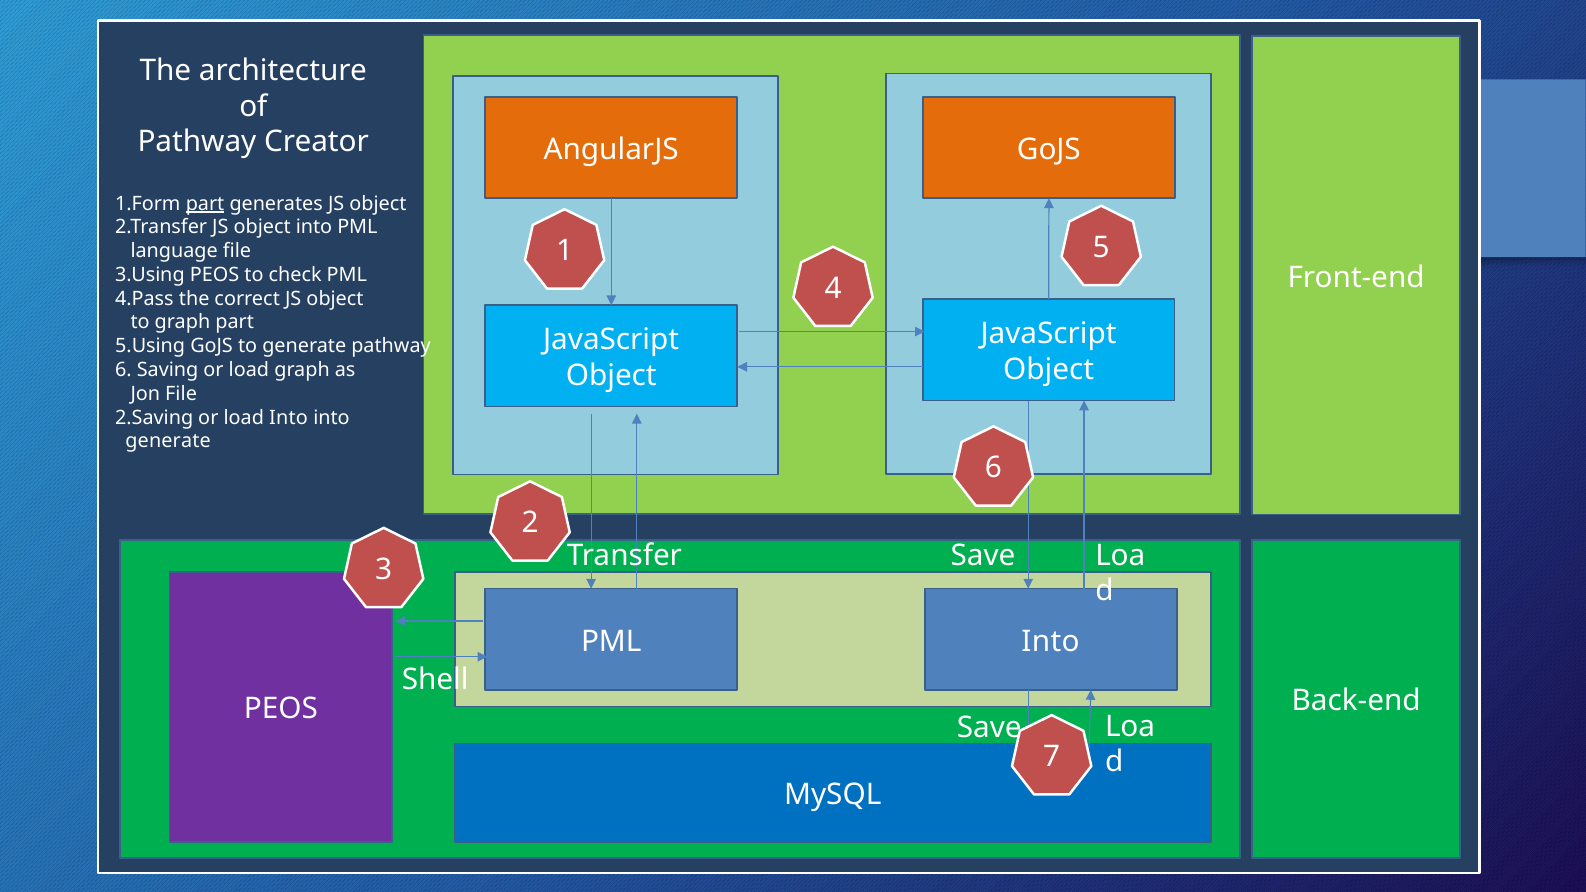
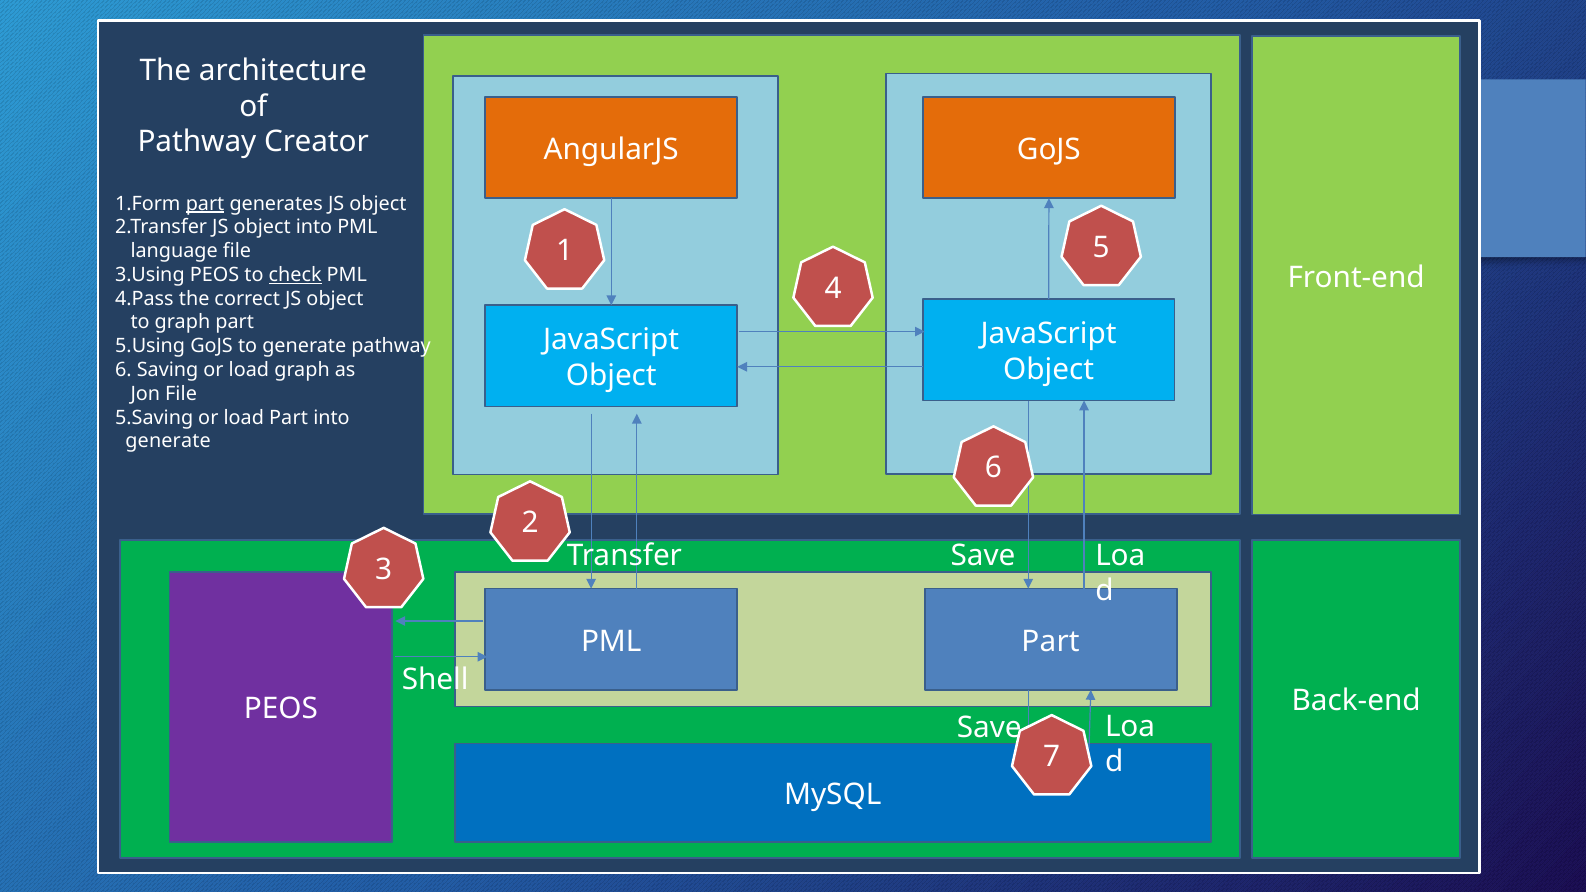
check underline: none -> present (295, 275)
2.Saving: 2.Saving -> 5.Saving (154, 418)
load Into: Into -> Part (289, 418)
Into: Into -> Part (1051, 641)
